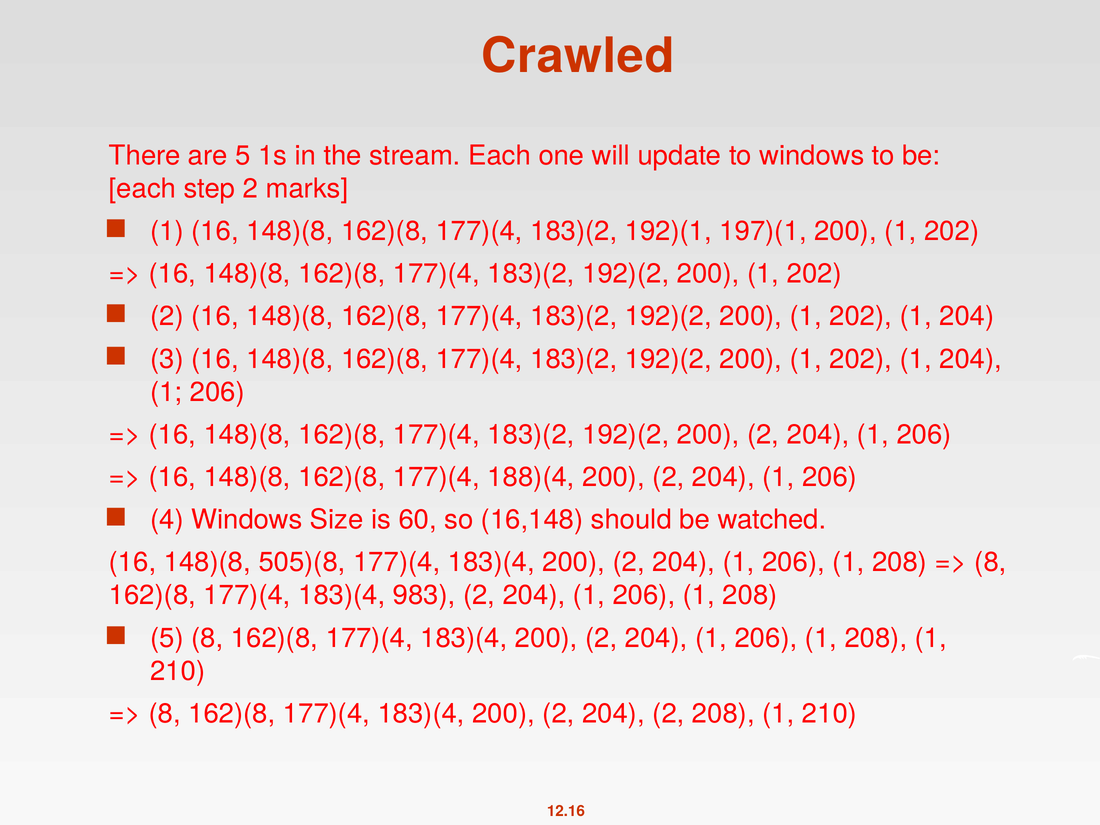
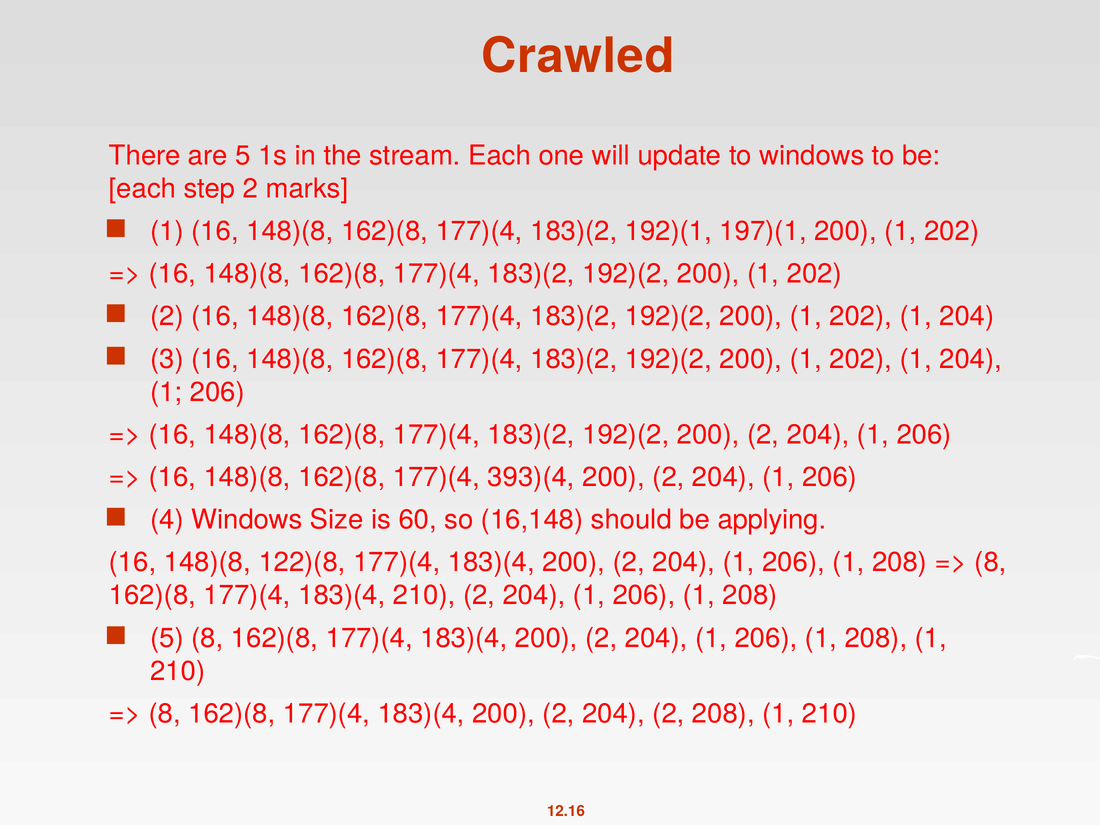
188)(4: 188)(4 -> 393)(4 (531, 477)
watched: watched -> applying (772, 520)
505)(8: 505)(8 -> 122)(8 (302, 562)
183)(4 983: 983 -> 210 (424, 595)
